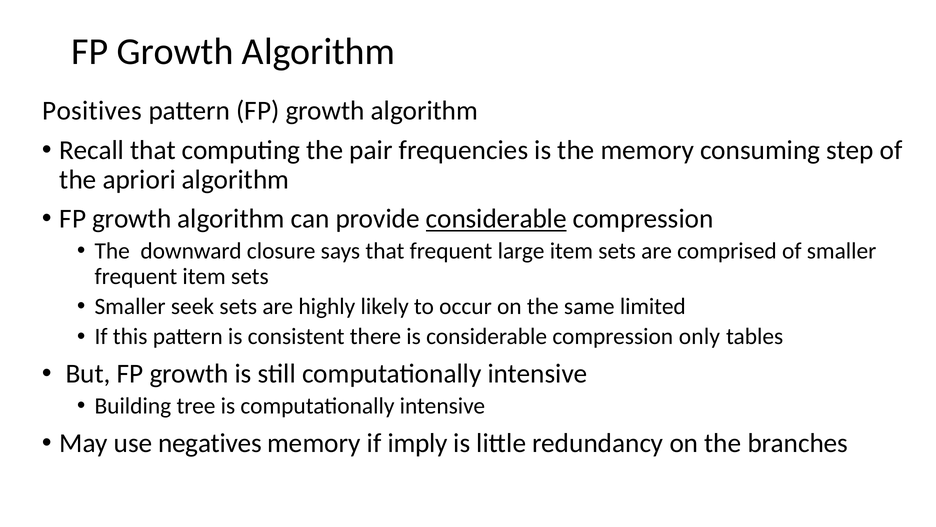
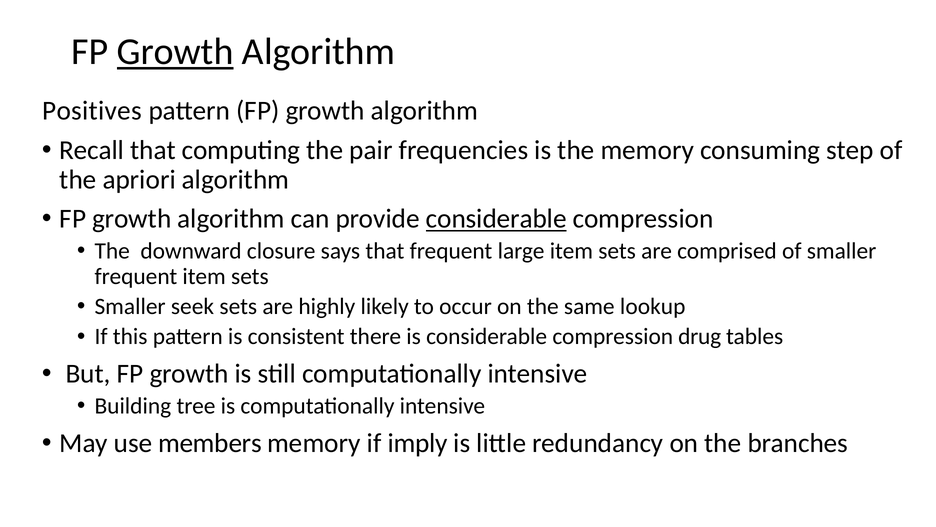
Growth underline: none -> present (175, 52)
limited: limited -> lookup (653, 306)
only: only -> drug (700, 336)
negatives: negatives -> members (210, 443)
